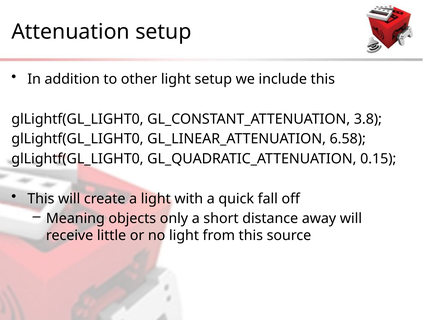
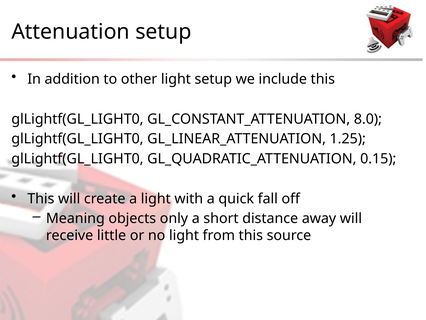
3.8: 3.8 -> 8.0 (368, 119)
6.58: 6.58 -> 1.25 (348, 139)
